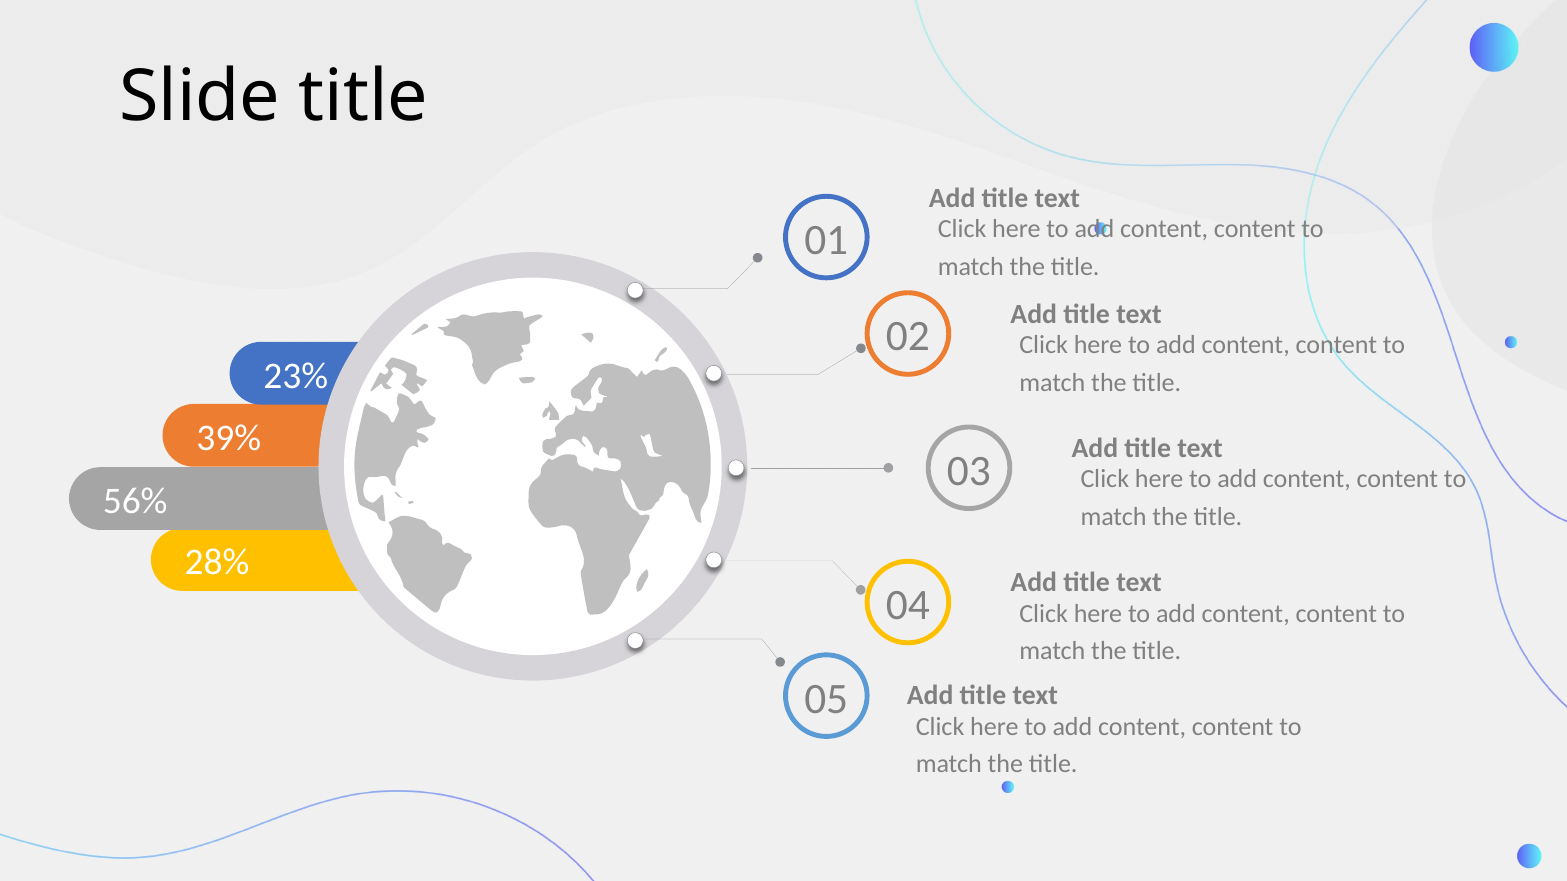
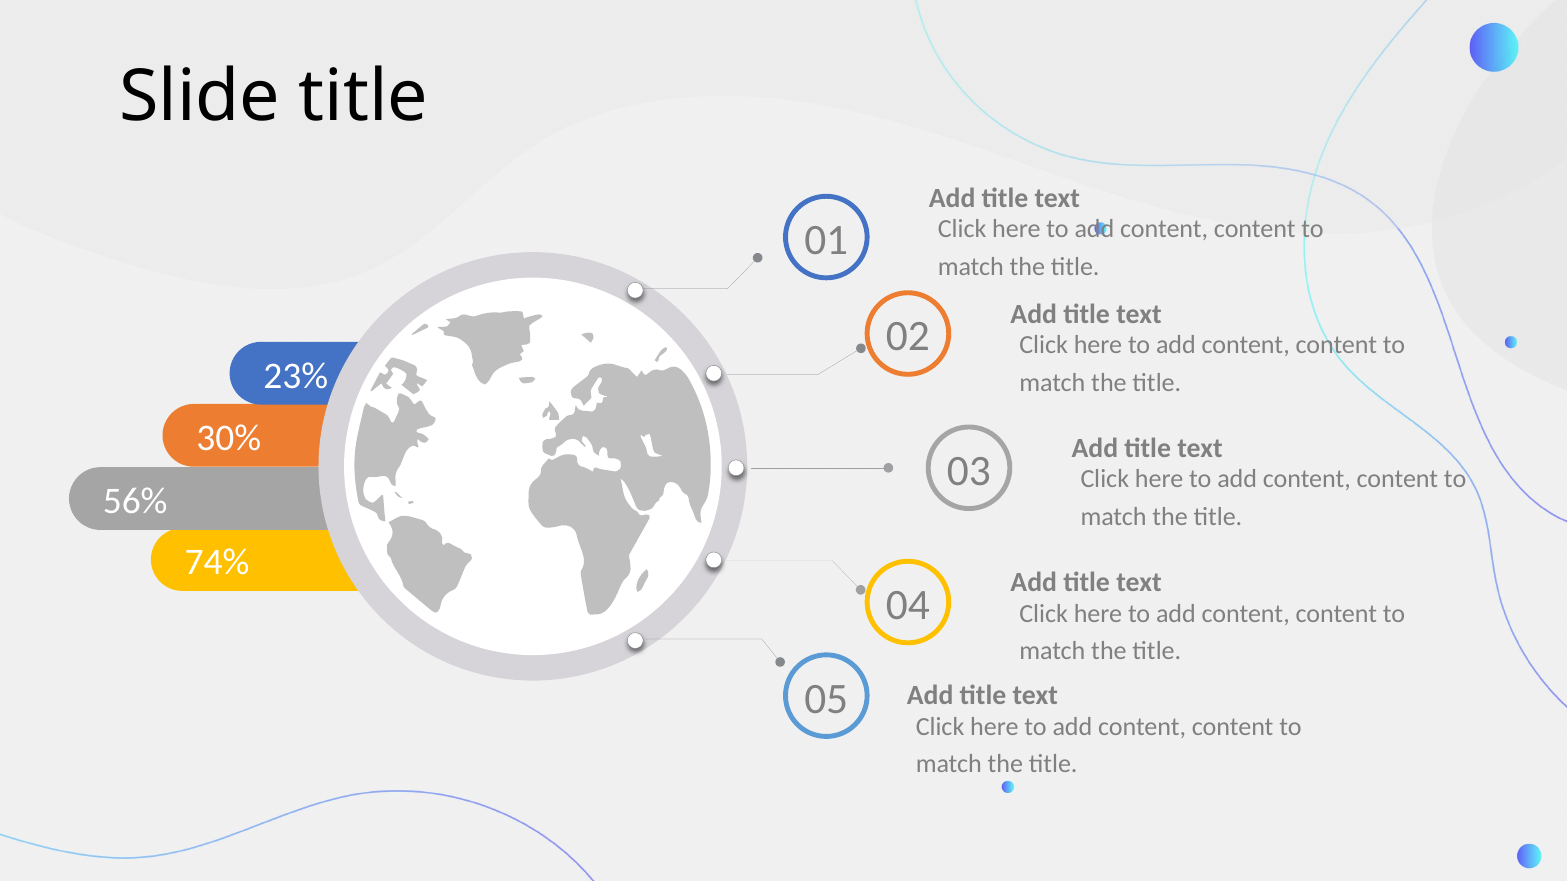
39%: 39% -> 30% (229, 438)
28%: 28% -> 74% (217, 562)
